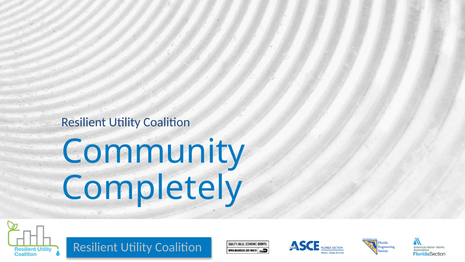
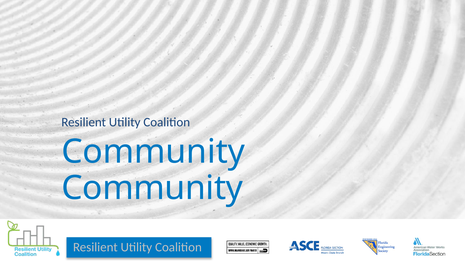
Completely: Completely -> Community (152, 188)
